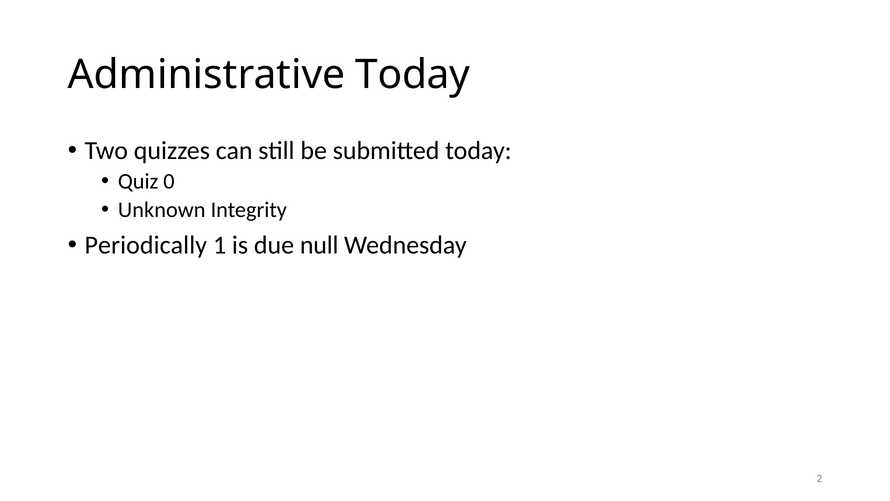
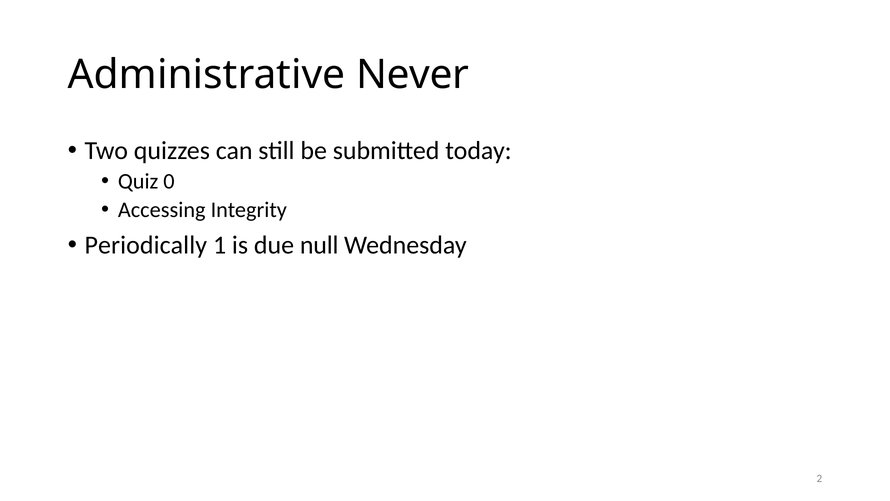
Administrative Today: Today -> Never (413, 75)
Unknown: Unknown -> Accessing (162, 210)
